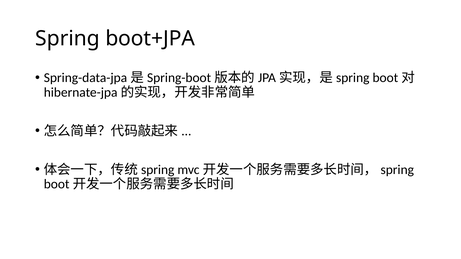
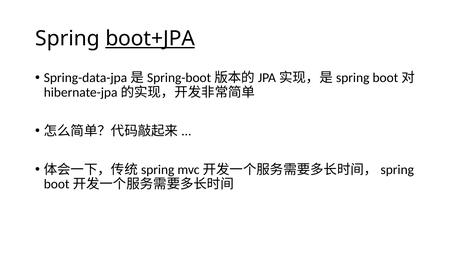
boot+JPA underline: none -> present (150, 39)
